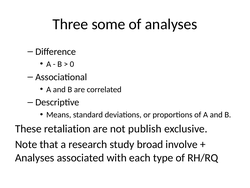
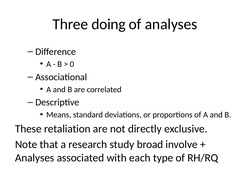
some: some -> doing (109, 24)
publish: publish -> directly (145, 129)
